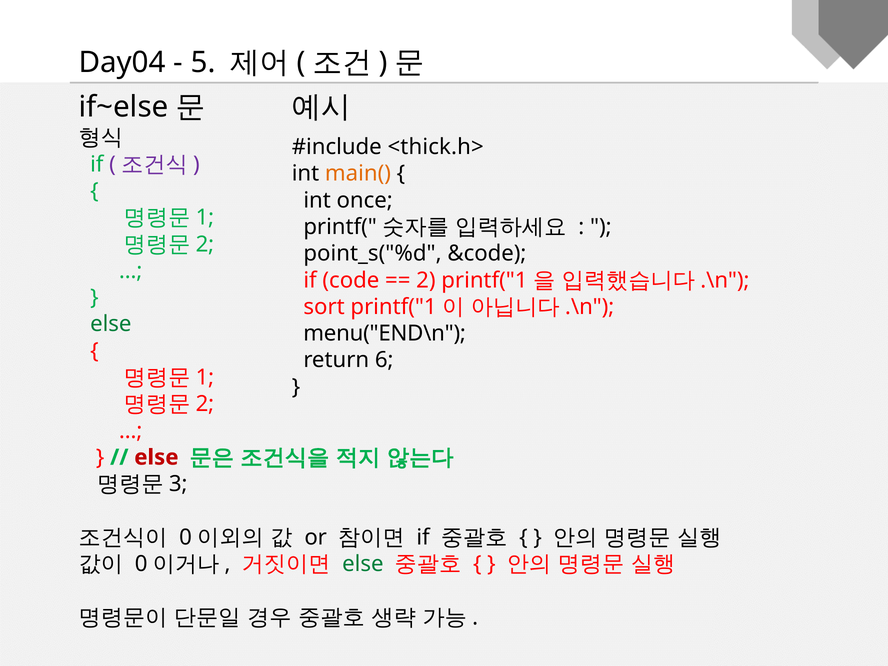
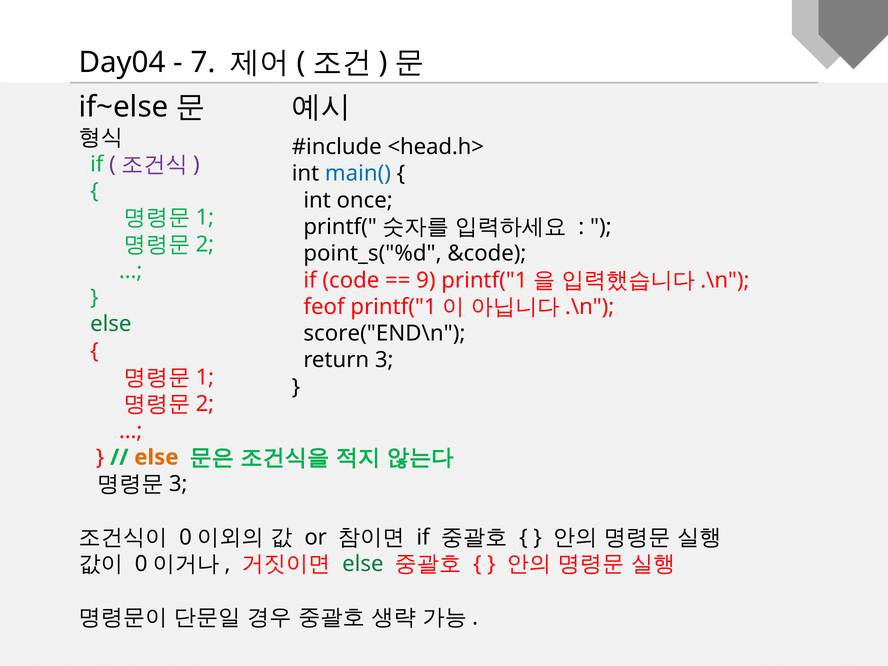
5: 5 -> 7 (203, 62)
<thick.h>: <thick.h> -> <head.h> (436, 147)
main( colour: orange -> blue (358, 174)
2: 2 -> 9 (426, 280)
sort: sort -> feof (324, 307)
menu("END\n: menu("END\n -> score("END\n (384, 333)
6: 6 -> 3 (384, 360)
else colour: red -> orange (156, 457)
